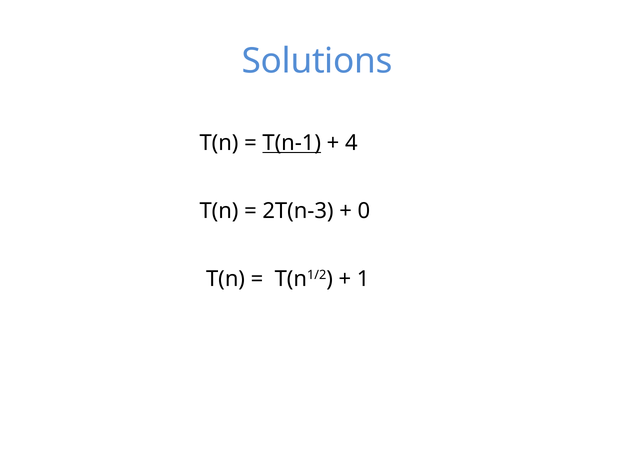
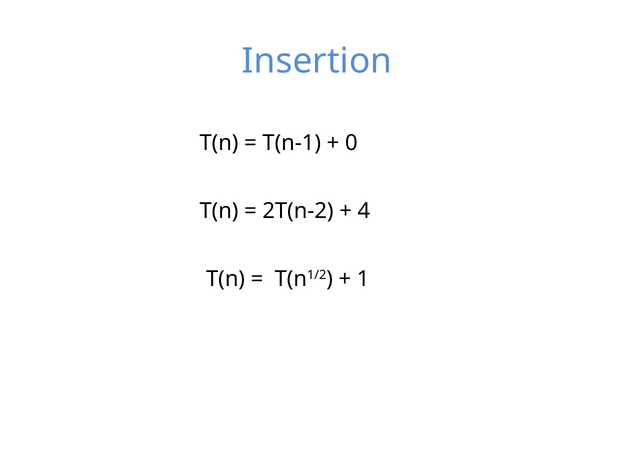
Solutions: Solutions -> Insertion (317, 61)
T(n-1 underline: present -> none (292, 143)
4: 4 -> 0 (351, 143)
2T(n-3: 2T(n-3 -> 2T(n-2 (298, 211)
0: 0 -> 4 (364, 211)
